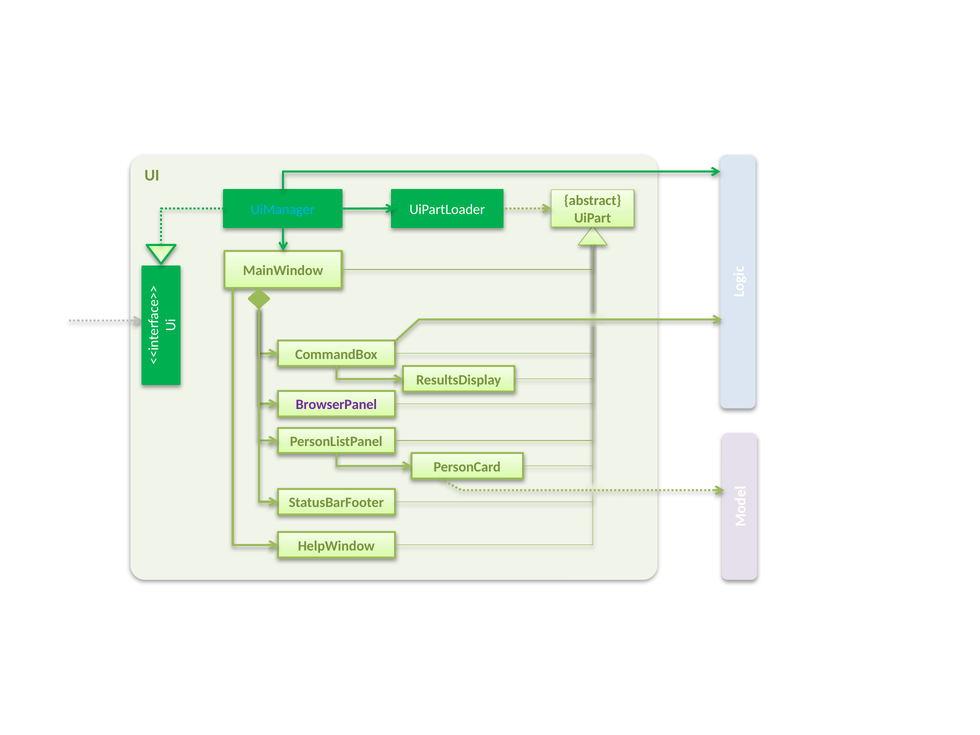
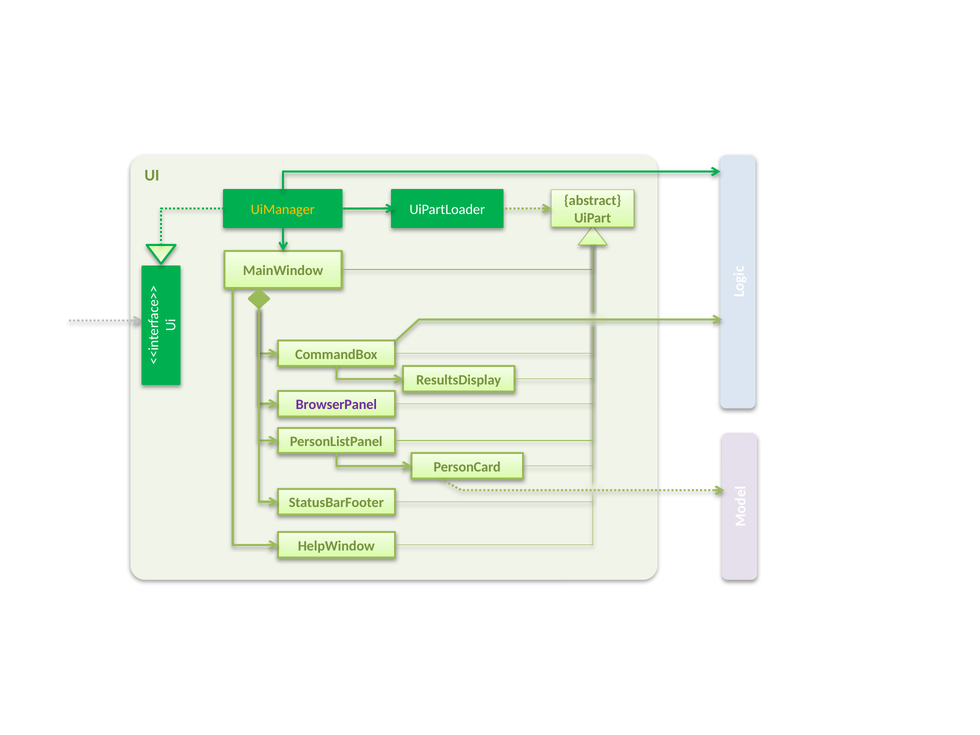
UiManager colour: light blue -> yellow (283, 209)
